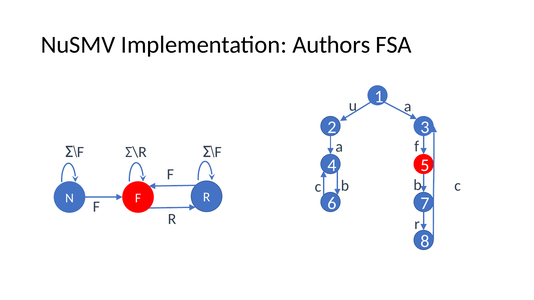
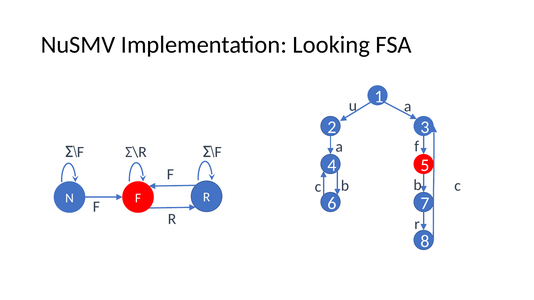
Authors: Authors -> Looking (331, 45)
